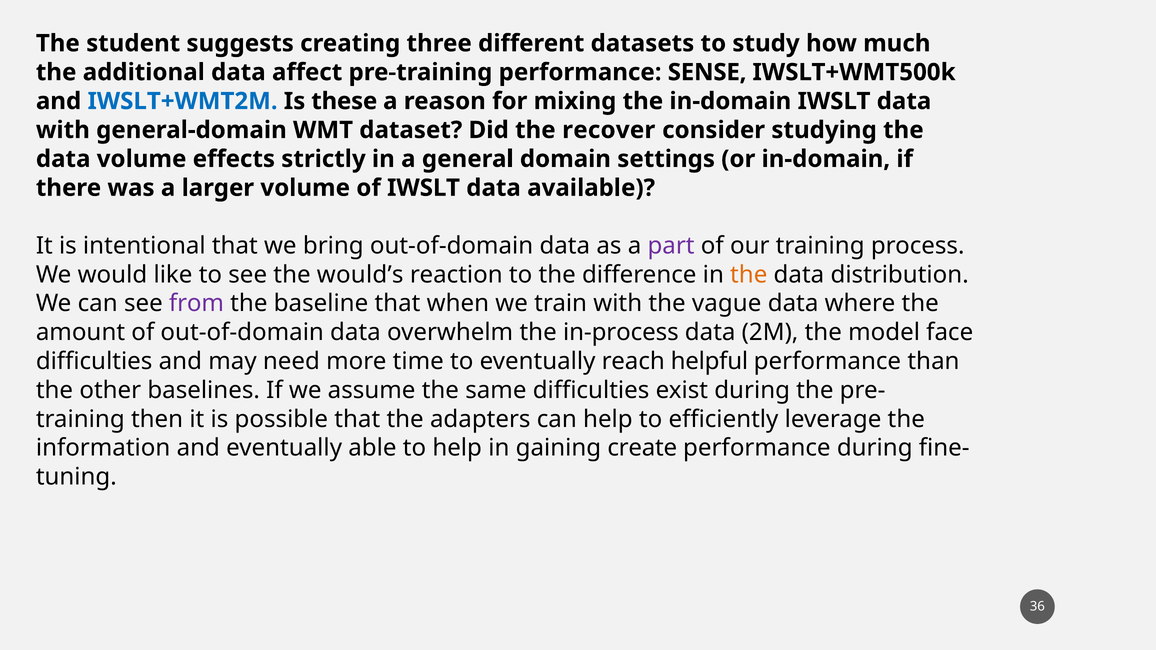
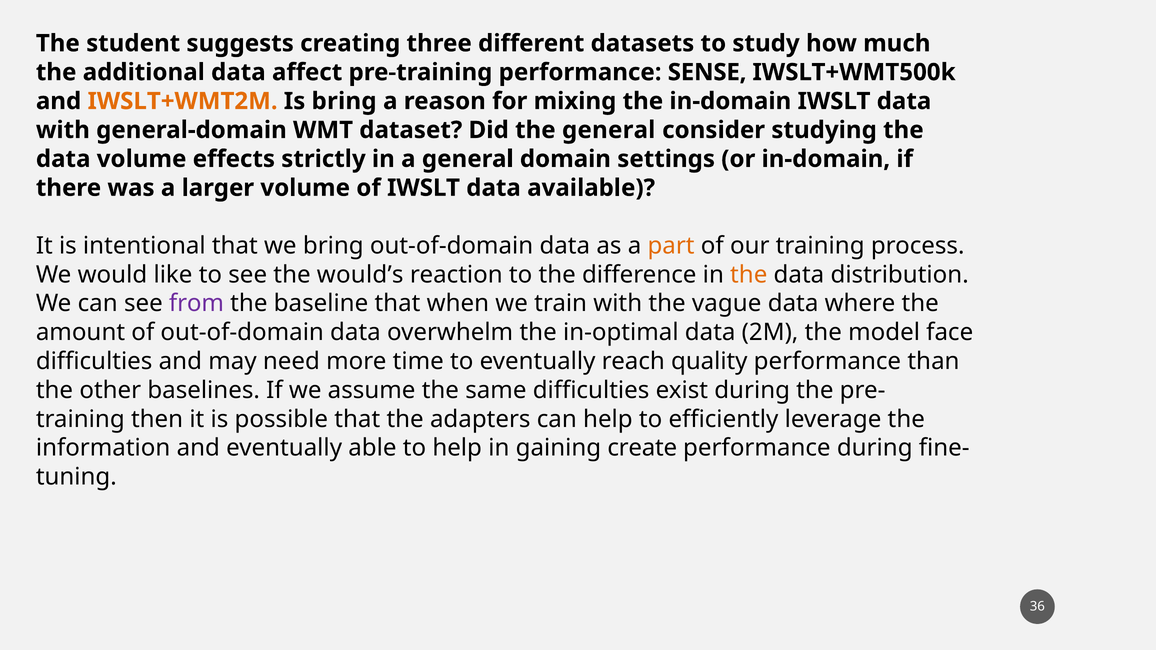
IWSLT+WMT2M colour: blue -> orange (183, 101)
Is these: these -> bring (344, 101)
the recover: recover -> general (609, 130)
part colour: purple -> orange (671, 246)
in-process: in-process -> in-optimal (621, 332)
helpful: helpful -> quality (709, 361)
